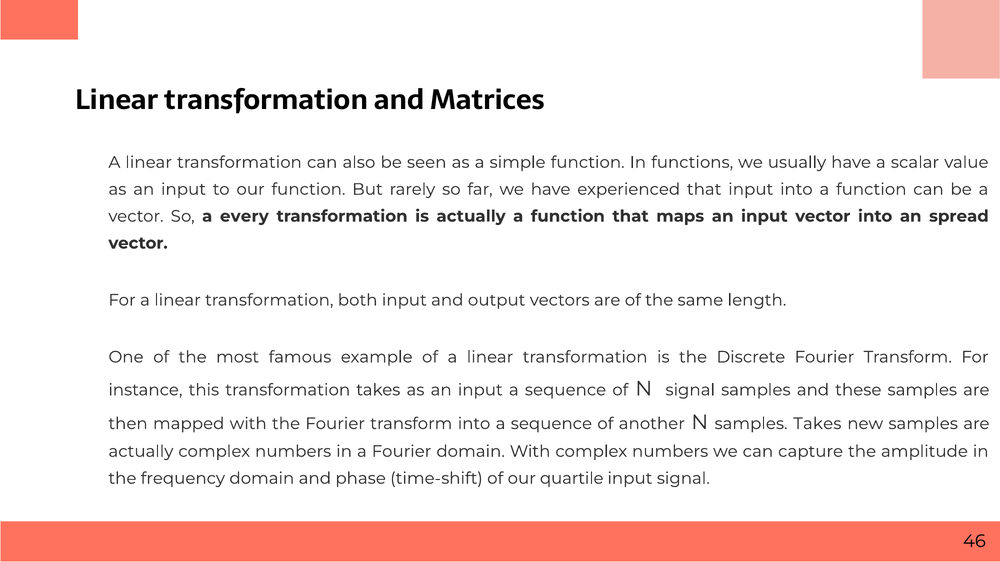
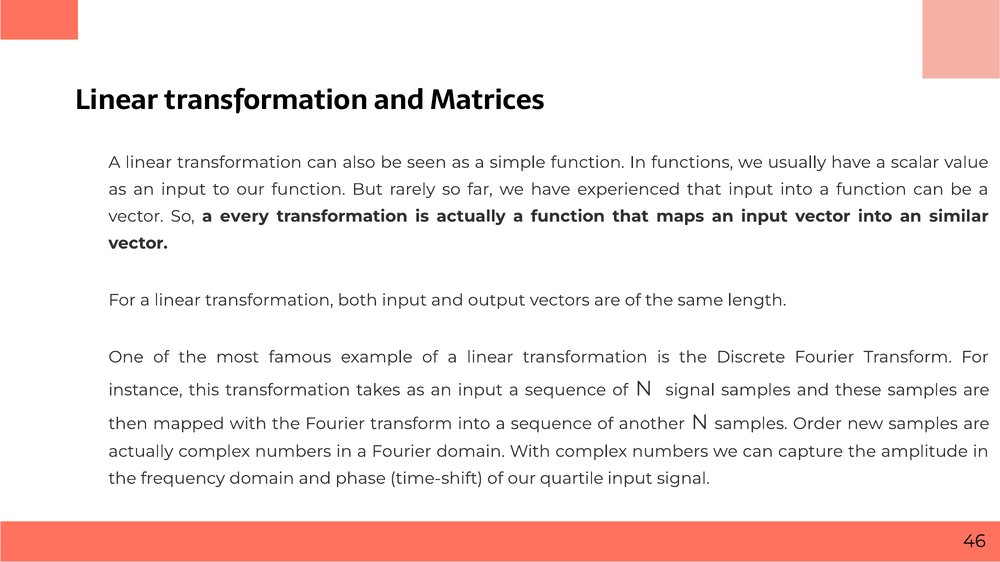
spread: spread -> similar (959, 216)
samples Takes: Takes -> Order (817, 424)
